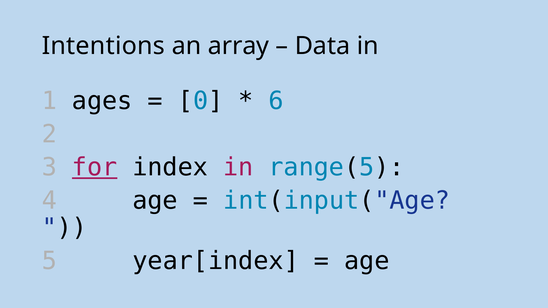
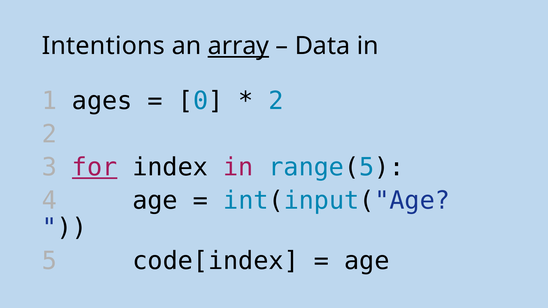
array underline: none -> present (238, 46)
6: 6 -> 2 (276, 101)
year[index: year[index -> code[index (216, 261)
